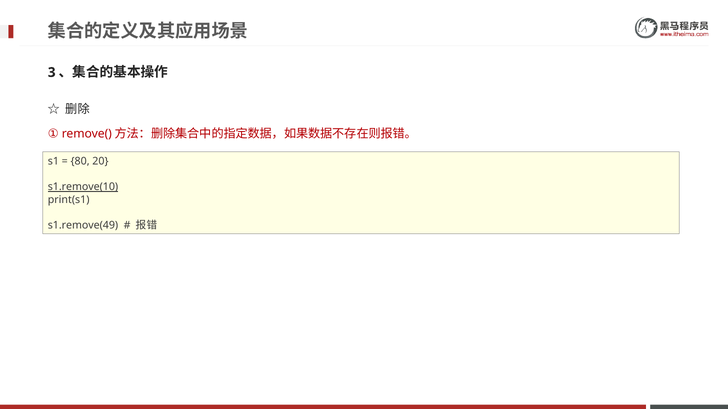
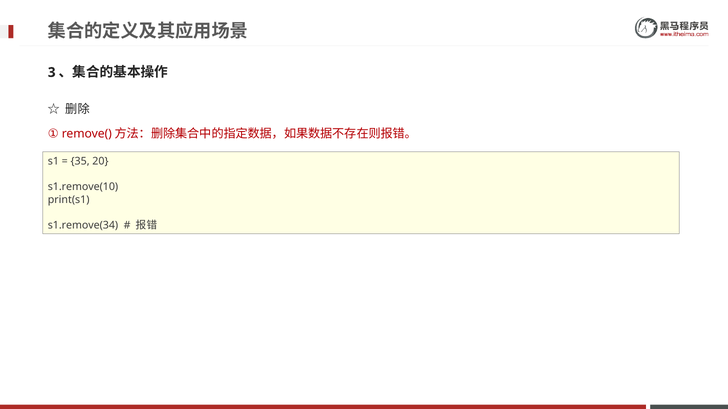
80: 80 -> 35 (80, 162)
s1.remove(10 underline: present -> none (83, 187)
s1.remove(49: s1.remove(49 -> s1.remove(34 (83, 225)
